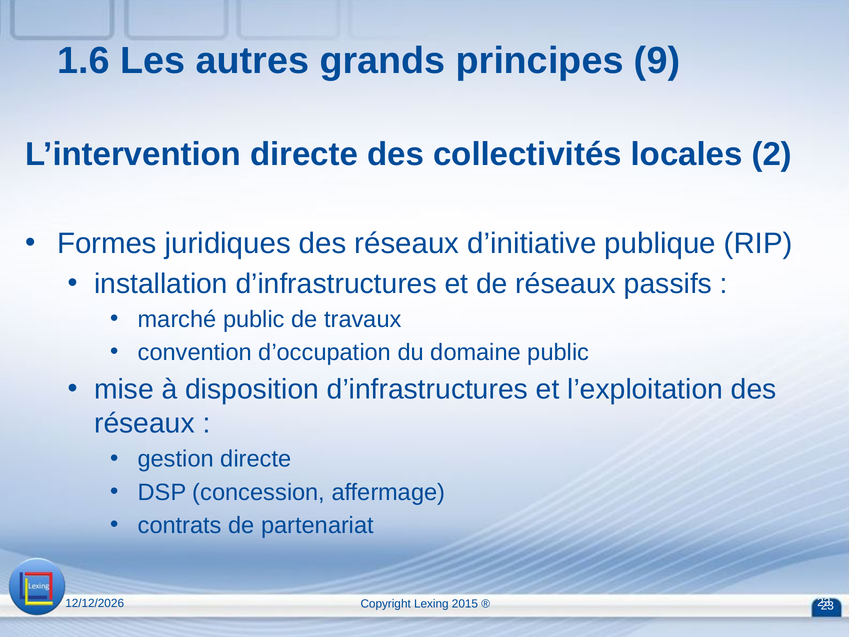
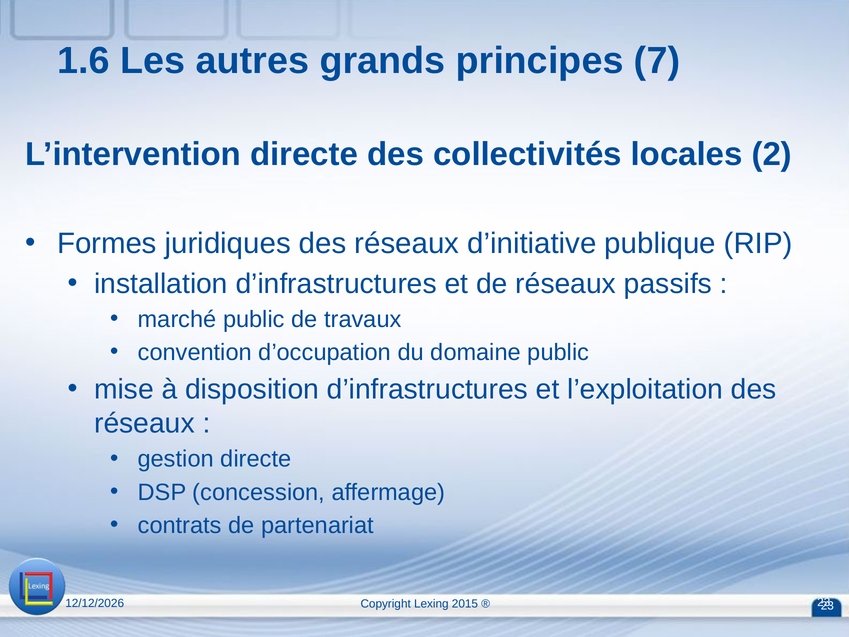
9: 9 -> 7 (657, 61)
